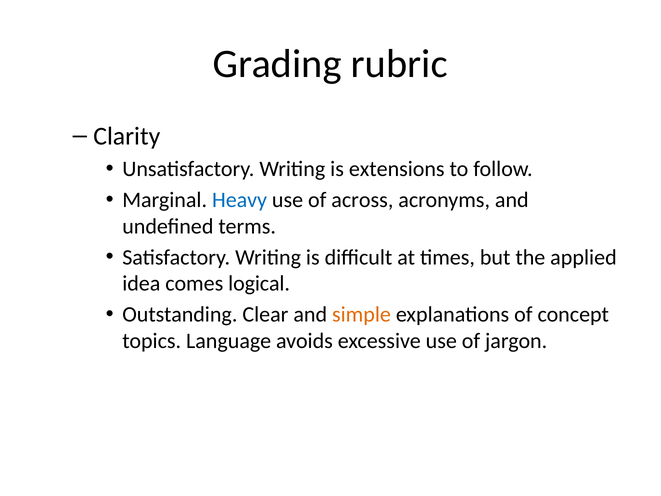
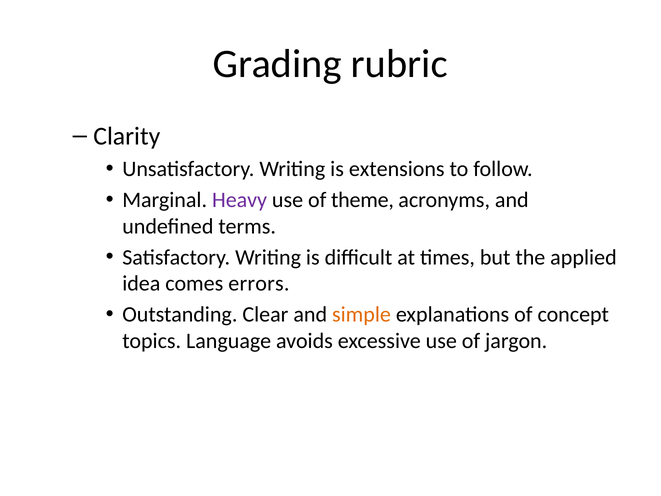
Heavy colour: blue -> purple (240, 200)
across: across -> theme (362, 200)
logical: logical -> errors (259, 284)
